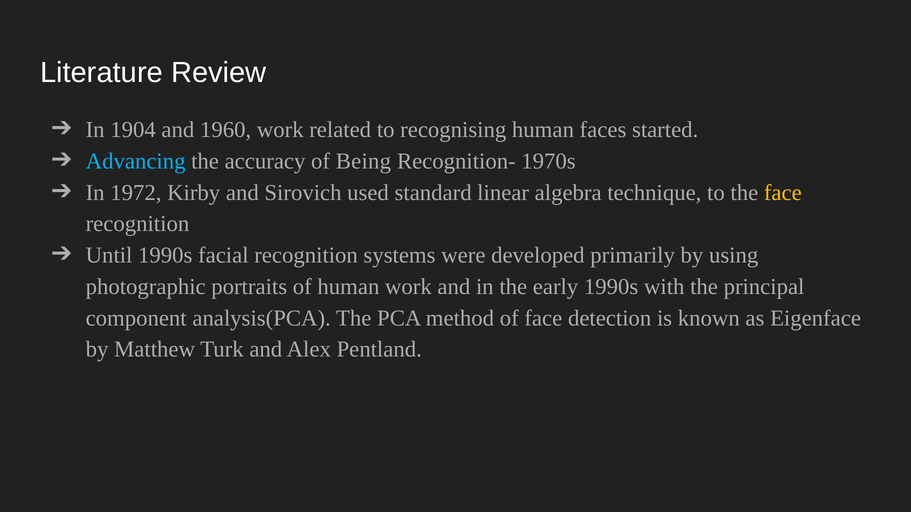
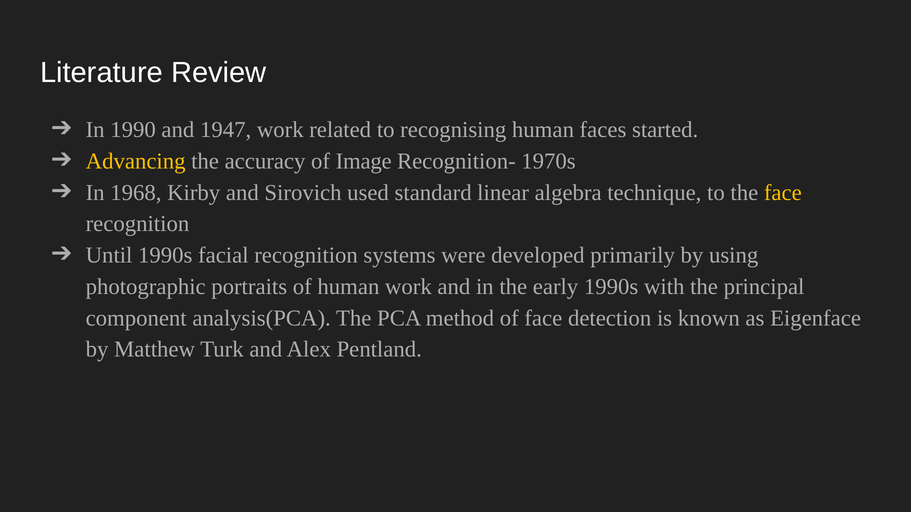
1904: 1904 -> 1990 (133, 130)
1960: 1960 -> 1947 (226, 130)
Advancing colour: light blue -> yellow (136, 161)
Being: Being -> Image (364, 161)
1972: 1972 -> 1968 (136, 193)
